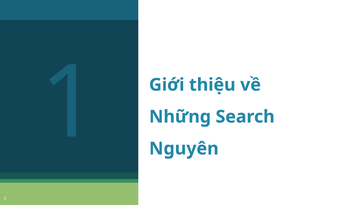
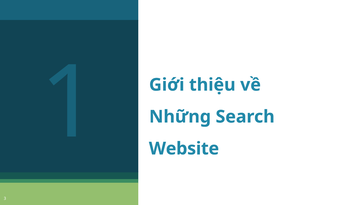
Nguyên: Nguyên -> Website (184, 148)
